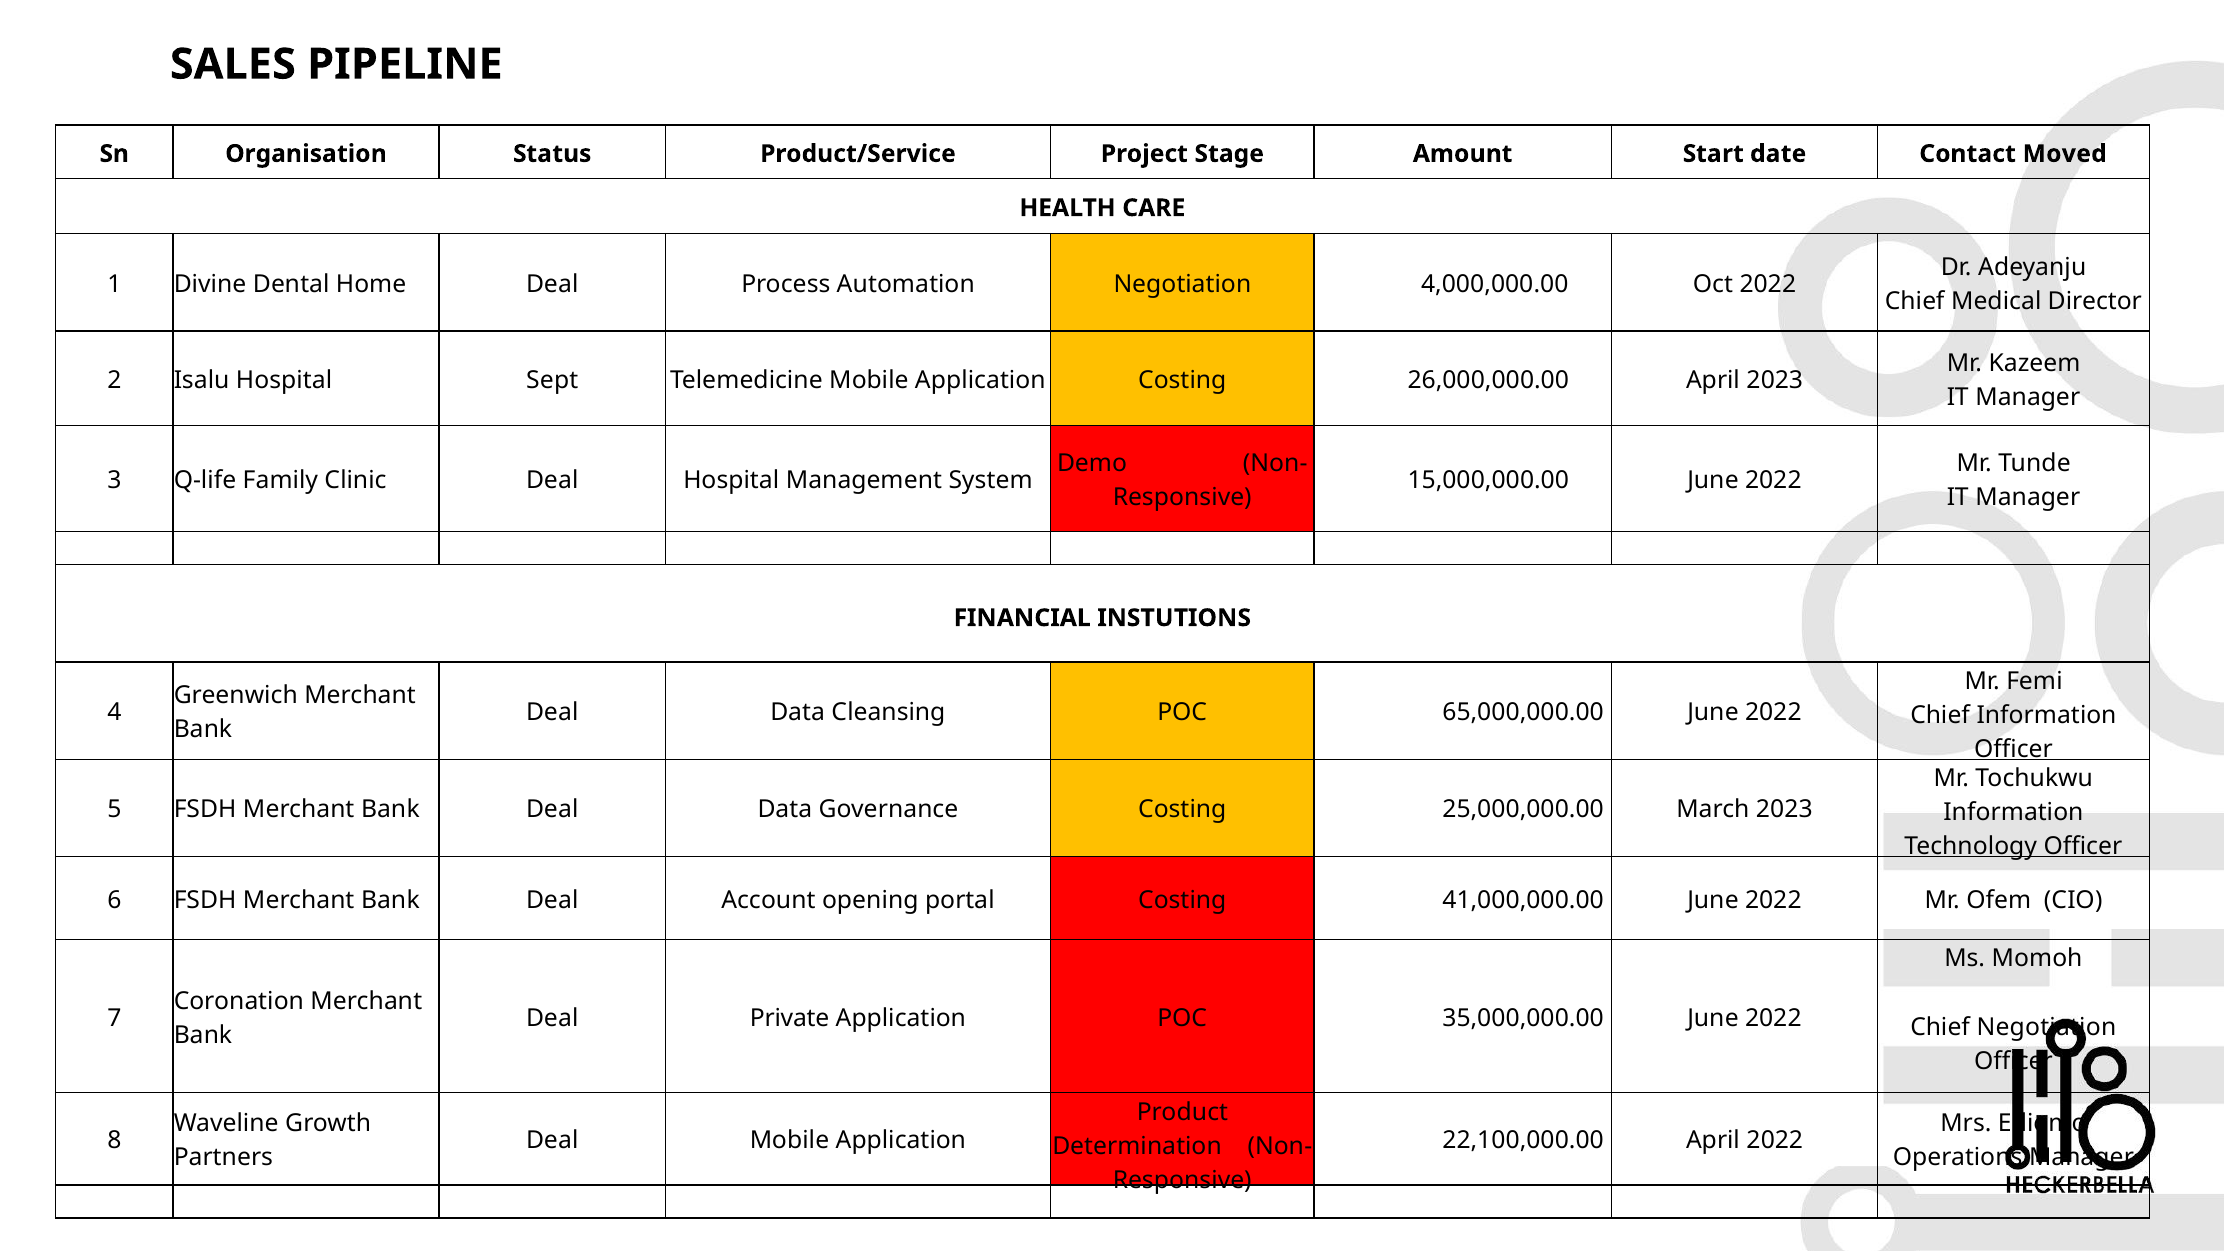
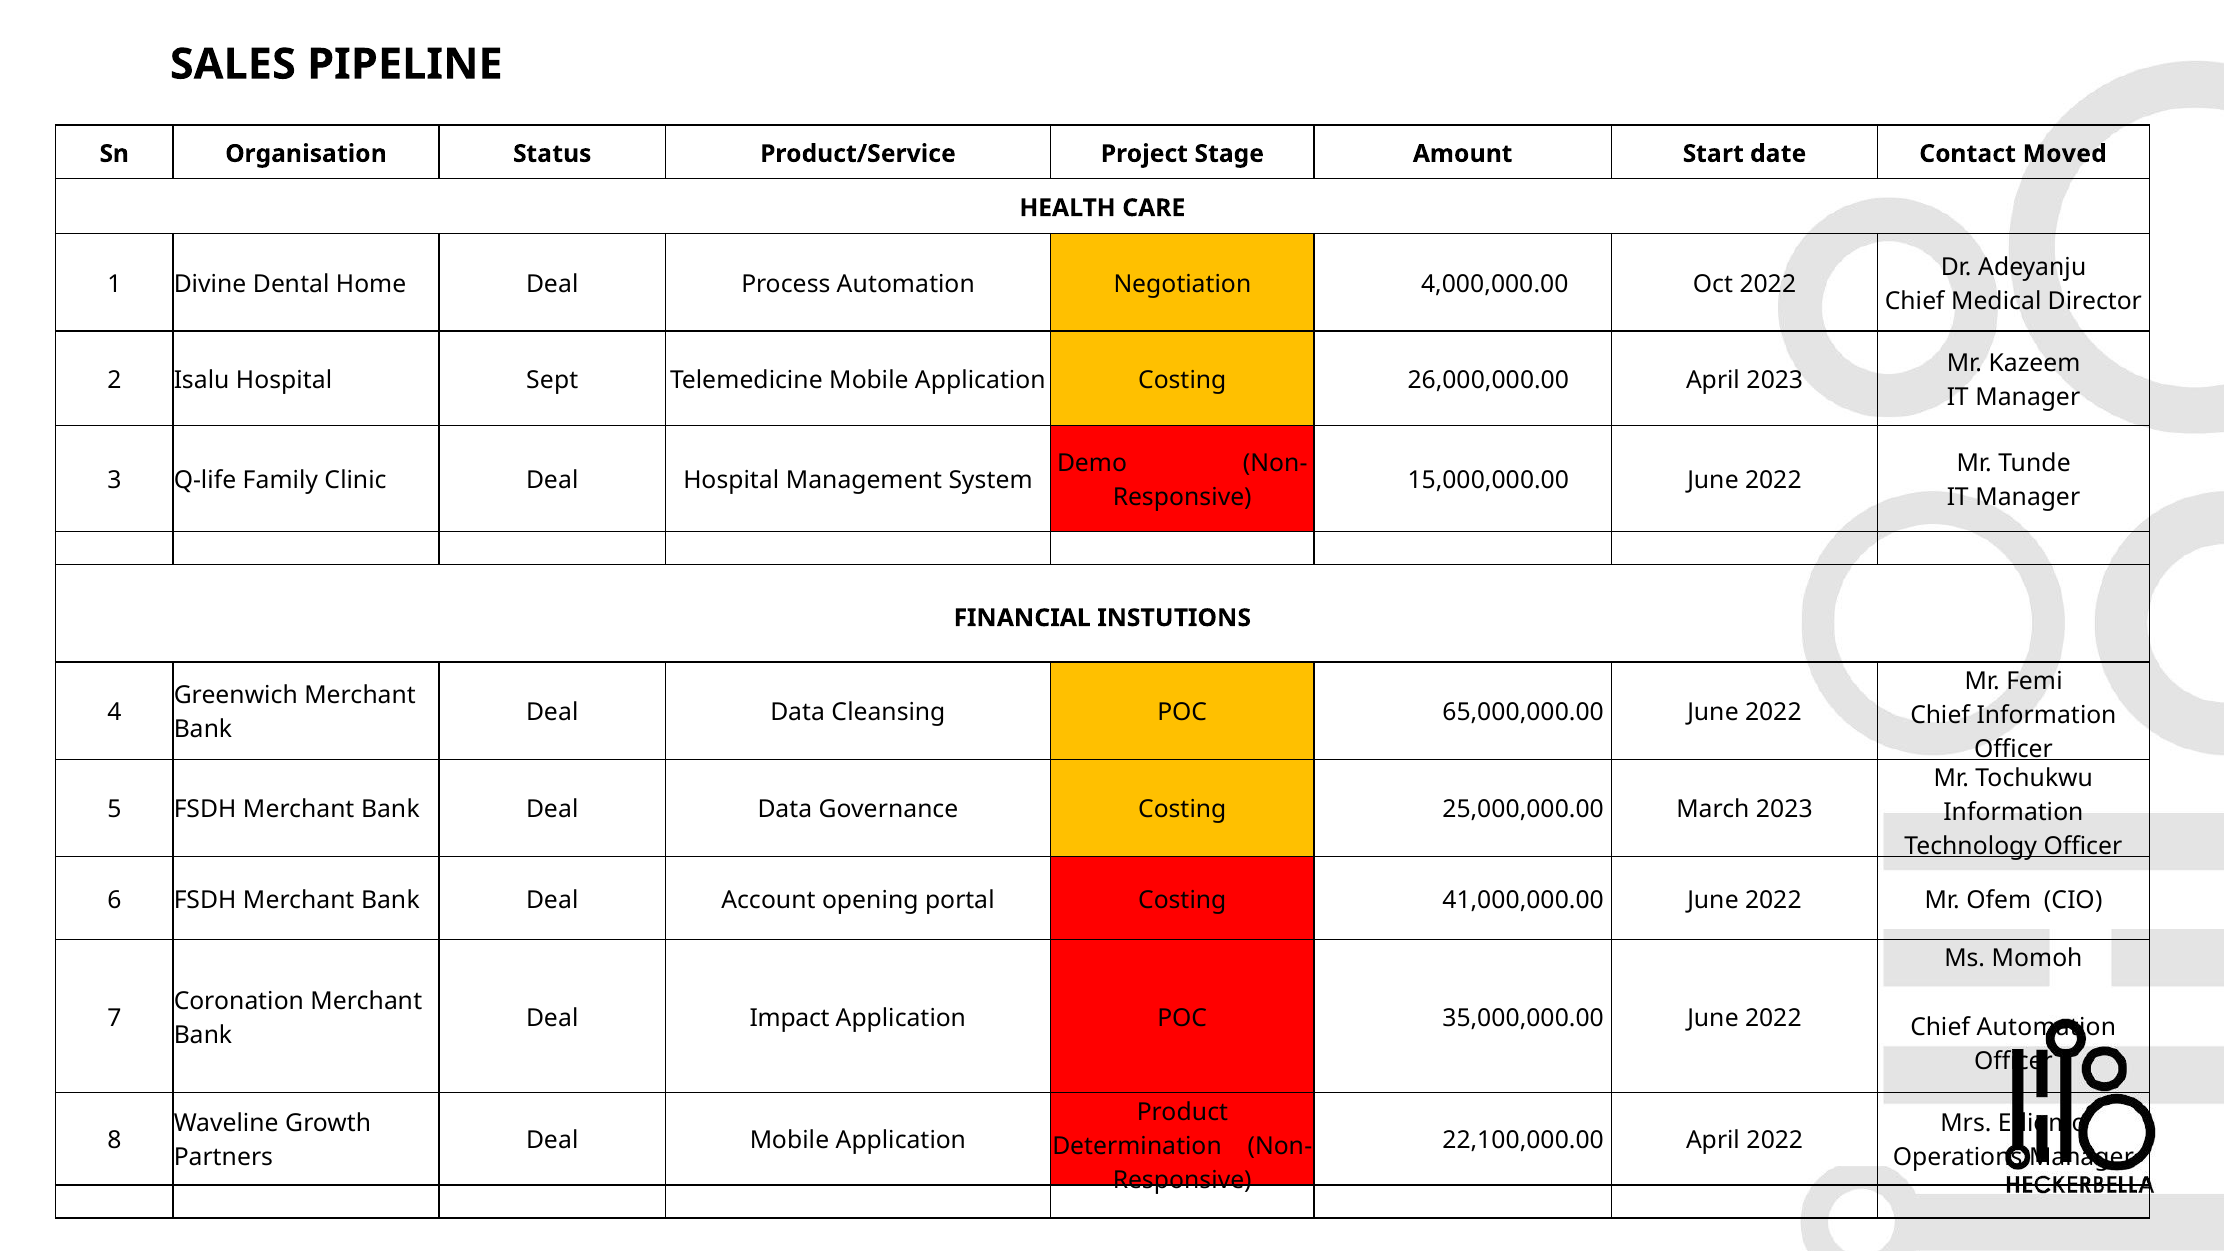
Private: Private -> Impact (790, 1018)
Chief Negotiation: Negotiation -> Automation (2046, 1027)
